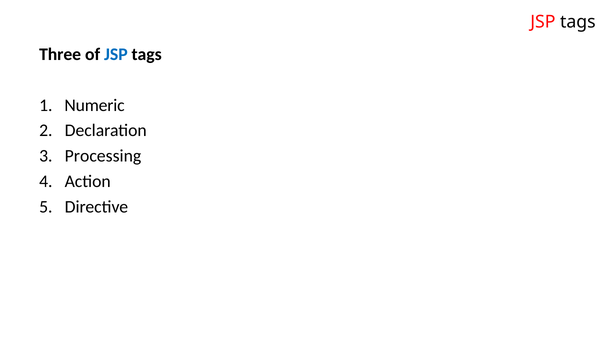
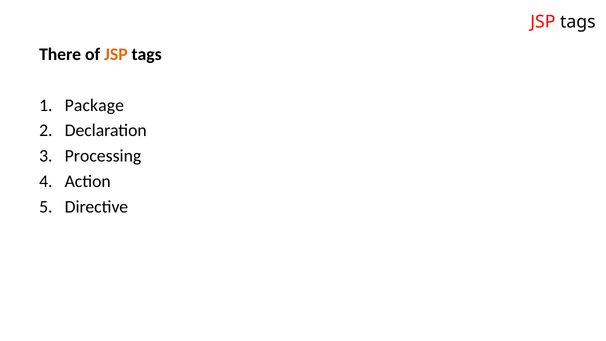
Three: Three -> There (60, 54)
JSP colour: blue -> orange (116, 54)
Numeric: Numeric -> Package (94, 105)
